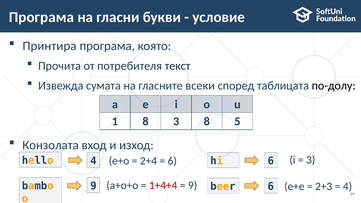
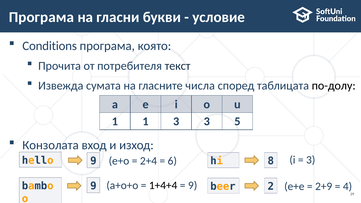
Принтира: Принтира -> Conditions (50, 46)
всеки: всеки -> числа (200, 86)
1 8: 8 -> 1 (146, 122)
3 8: 8 -> 3 (207, 122)
hello 4: 4 -> 9 (93, 161)
hi 6: 6 -> 8 (271, 161)
1+4+4 colour: red -> black (163, 186)
beer 6: 6 -> 2 (271, 186)
2+3: 2+3 -> 2+9 (324, 187)
